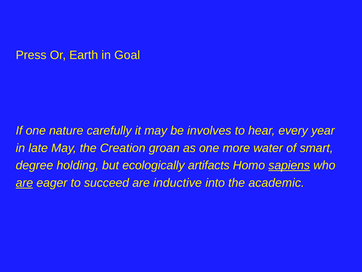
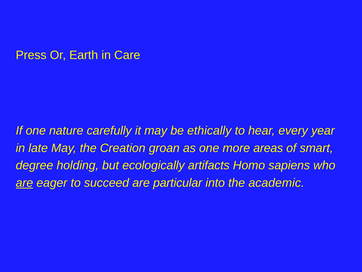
Goal: Goal -> Care (127, 55)
involves: involves -> ethically (209, 130)
water: water -> areas (268, 148)
sapiens underline: present -> none (289, 165)
inductive: inductive -> particular (178, 183)
